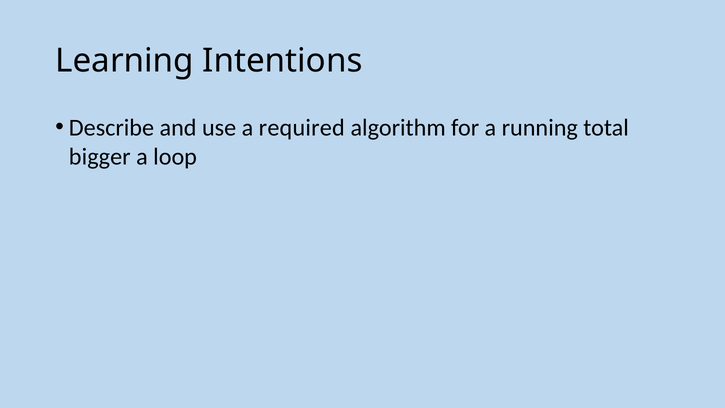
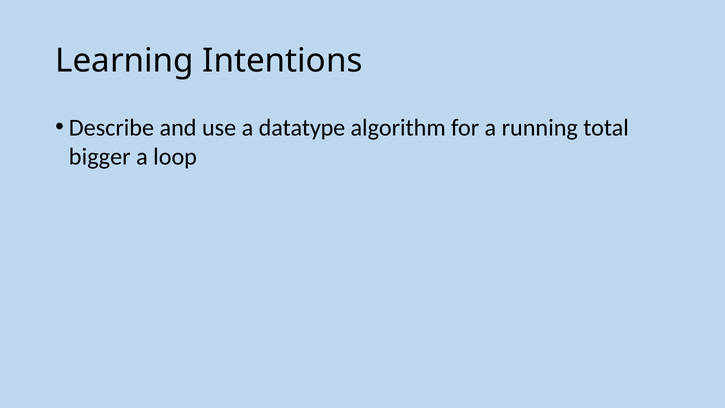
required: required -> datatype (302, 127)
